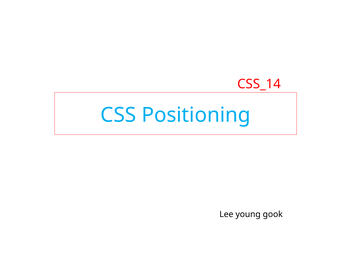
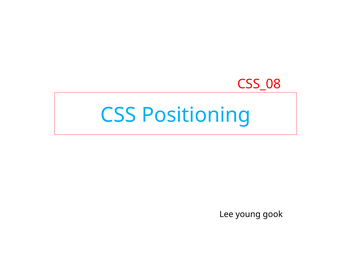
CSS_14: CSS_14 -> CSS_08 (259, 84)
